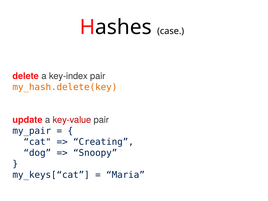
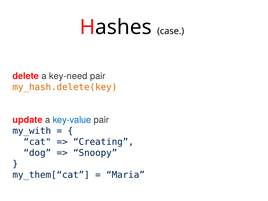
key-index: key-index -> key-need (68, 76)
key-value colour: red -> blue (72, 120)
my_pair: my_pair -> my_with (32, 131)
my_keys[“cat: my_keys[“cat -> my_them[“cat (51, 175)
